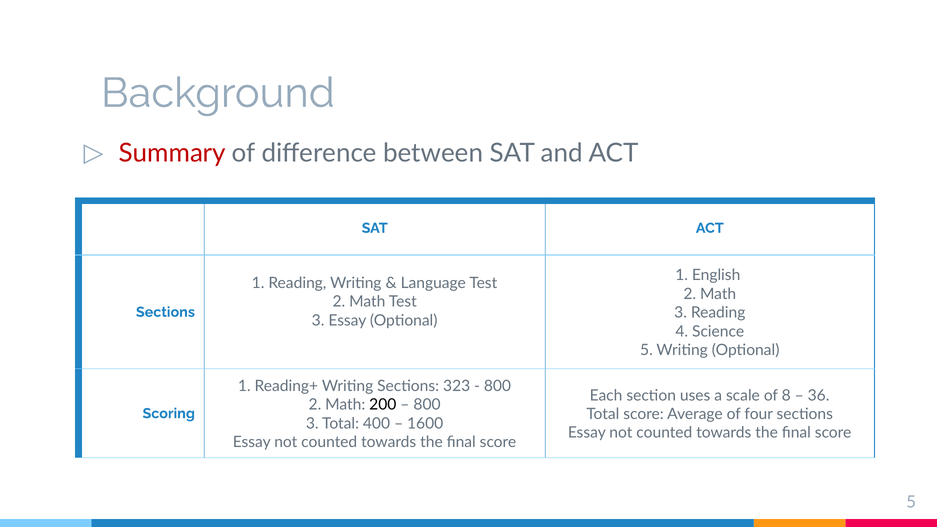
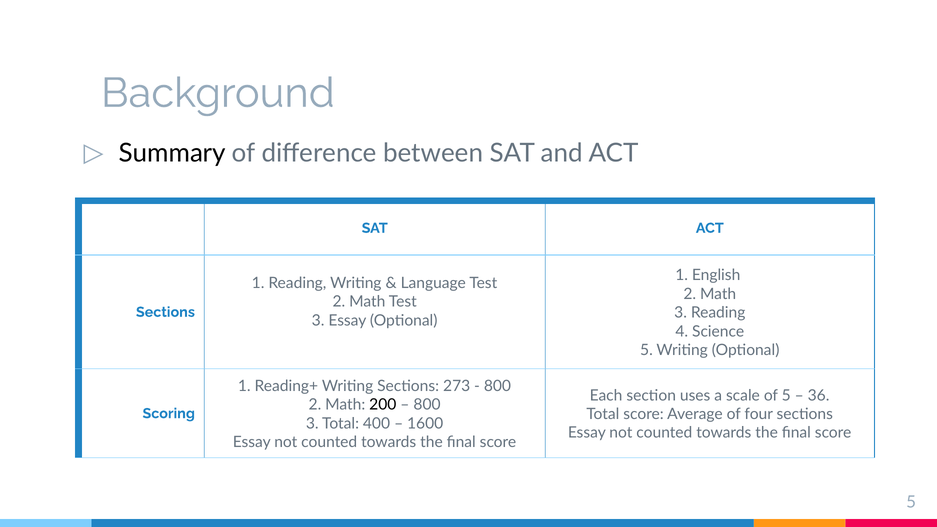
Summary colour: red -> black (172, 153)
323: 323 -> 273 (457, 386)
of 8: 8 -> 5 (786, 395)
